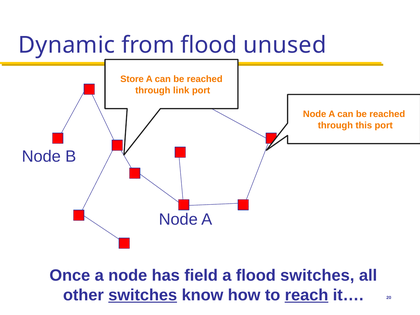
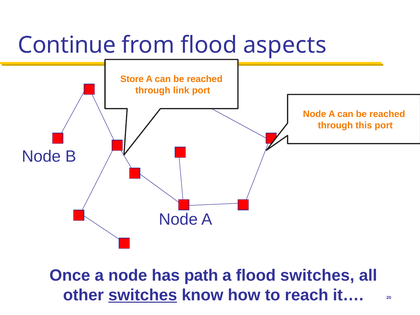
Dynamic: Dynamic -> Continue (67, 45)
unused: unused -> aspects (285, 45)
field: field -> path (201, 275)
reach underline: present -> none (307, 295)
